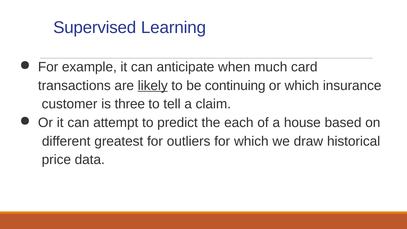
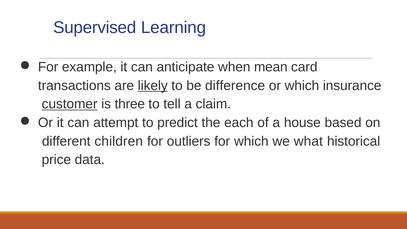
much: much -> mean (271, 67)
continuing: continuing -> difference (235, 86)
customer underline: none -> present (70, 104)
greatest: greatest -> children (119, 141)
draw: draw -> what (308, 141)
